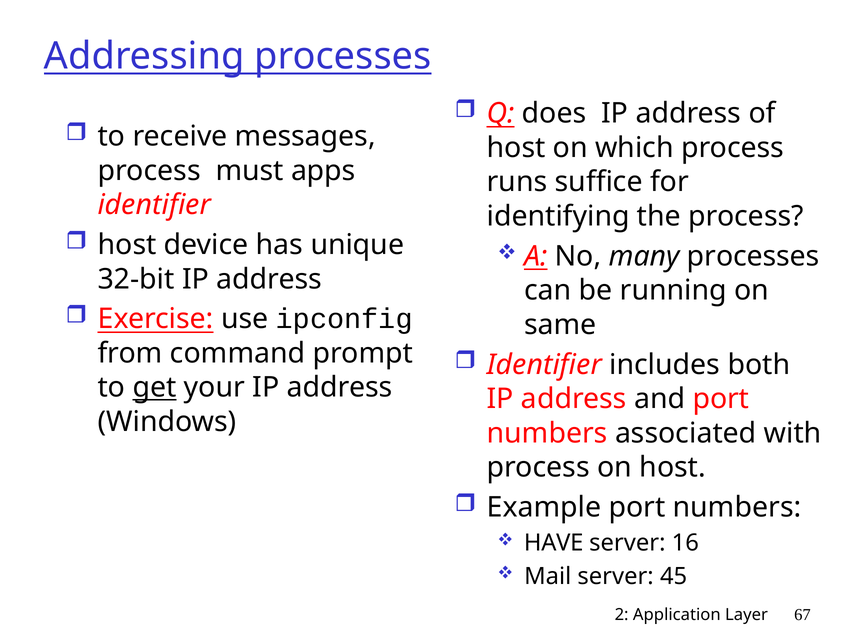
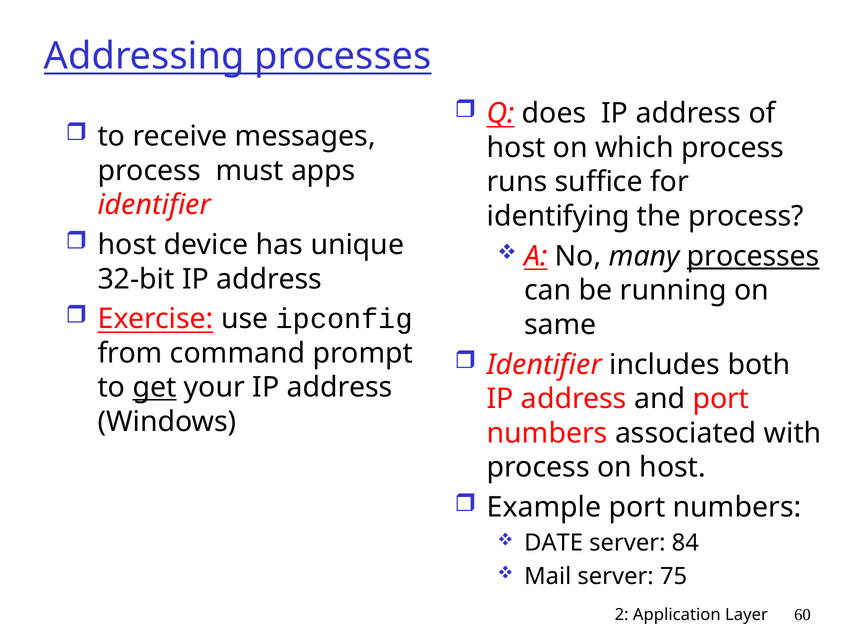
processes underline: none -> present (753, 256)
HAVE: HAVE -> DATE (554, 542)
16: 16 -> 84 (685, 542)
45: 45 -> 75 (674, 576)
67: 67 -> 60 (802, 614)
